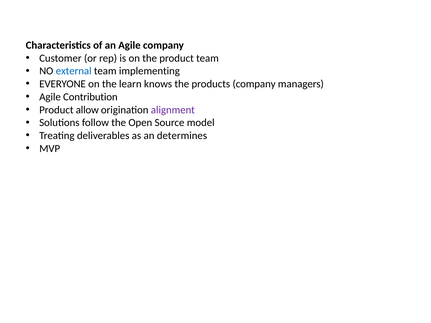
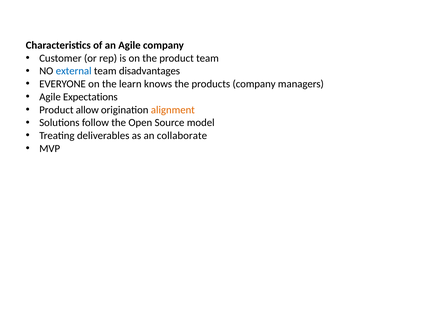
implementing: implementing -> disadvantages (149, 71)
Contribution: Contribution -> Expectations (90, 97)
alignment colour: purple -> orange (173, 110)
determines: determines -> collaborate (182, 136)
